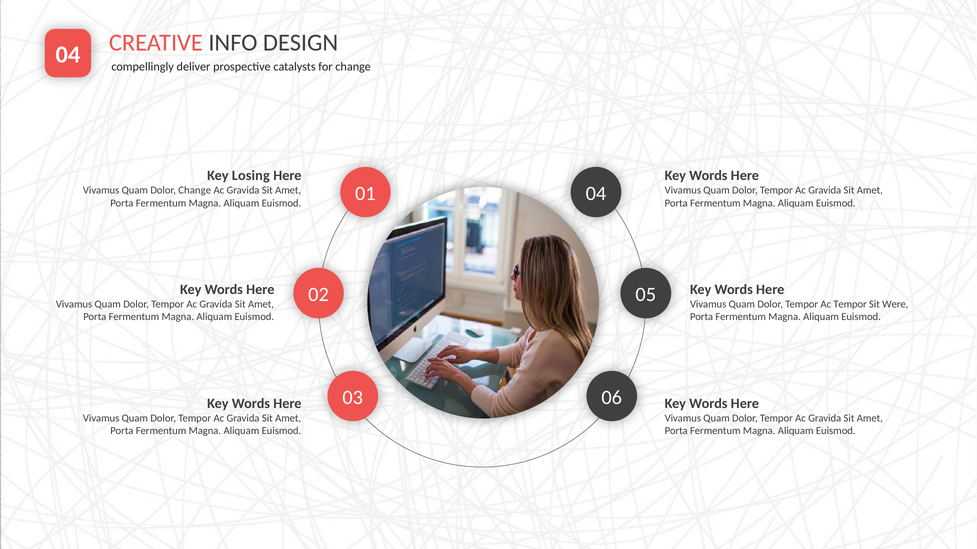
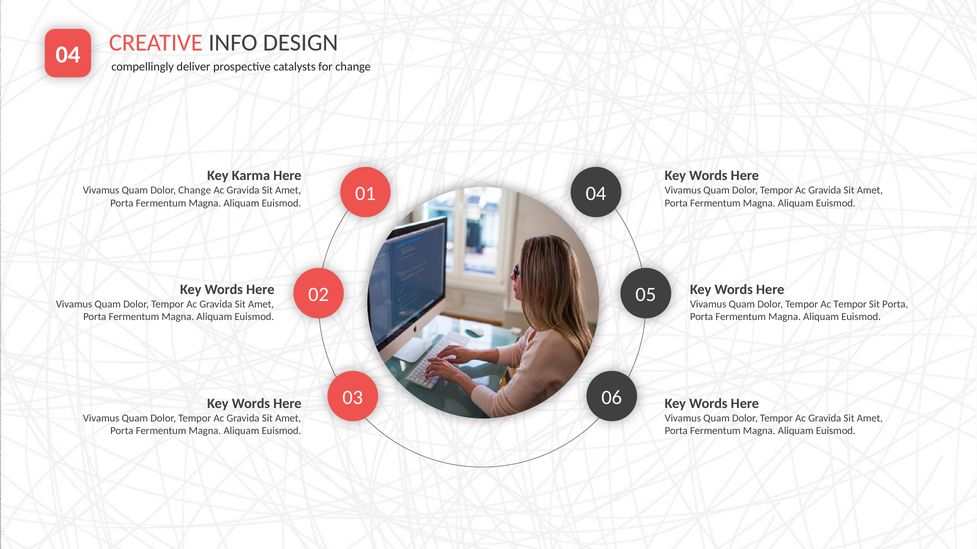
Losing: Losing -> Karma (251, 176)
Sit Were: Were -> Porta (895, 304)
